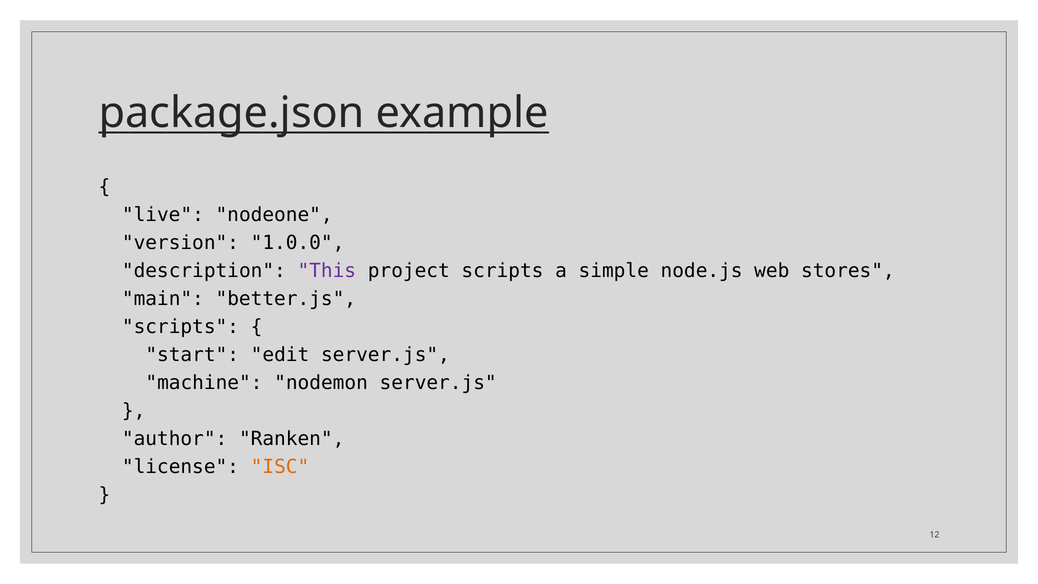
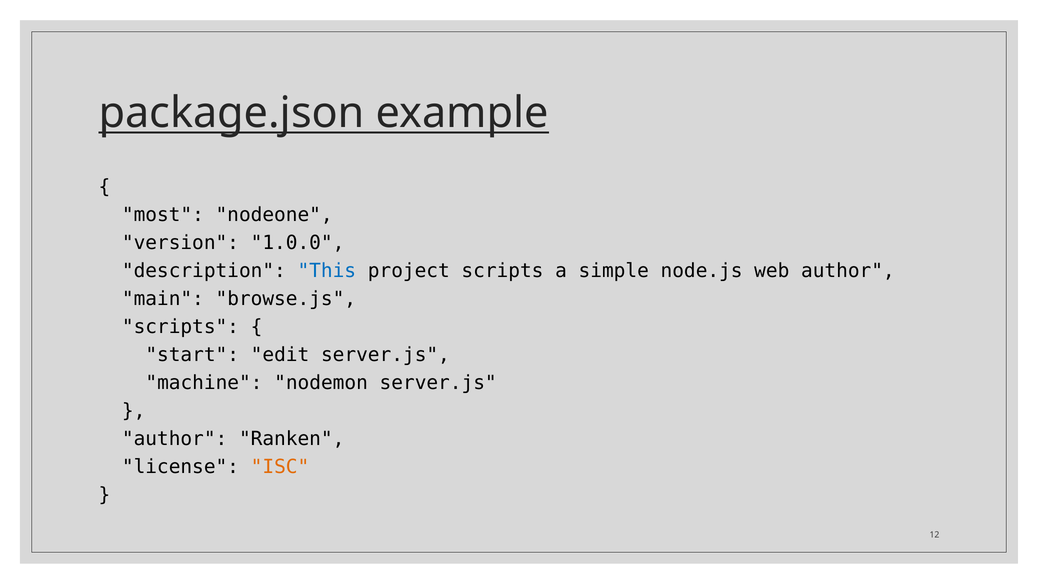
live: live -> most (163, 215)
This colour: purple -> blue (327, 271)
web stores: stores -> author (848, 271)
better.js: better.js -> browse.js (286, 299)
